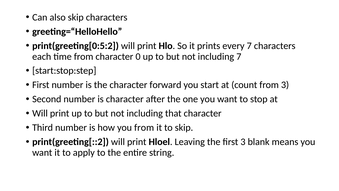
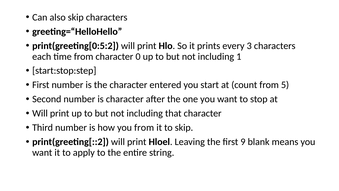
every 7: 7 -> 3 (249, 46)
including 7: 7 -> 1 (239, 56)
forward: forward -> entered (165, 85)
from 3: 3 -> 5 (285, 85)
first 3: 3 -> 9 (243, 142)
